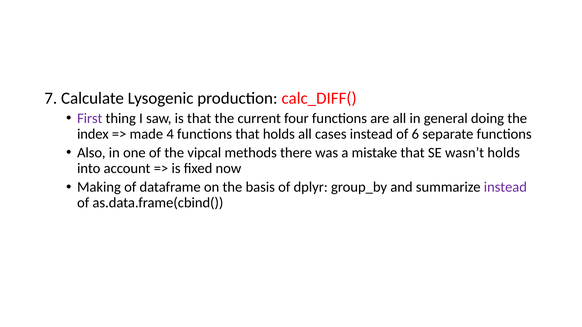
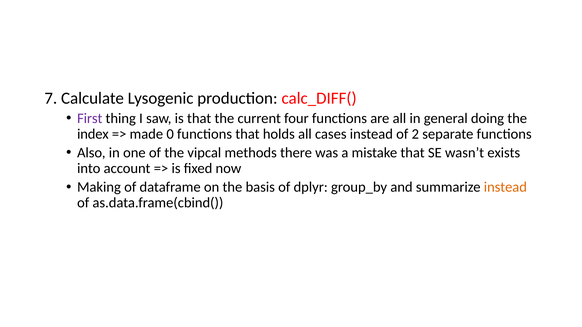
4: 4 -> 0 (170, 134)
6: 6 -> 2 (415, 134)
wasn’t holds: holds -> exists (504, 153)
instead colour: purple -> orange (505, 187)
